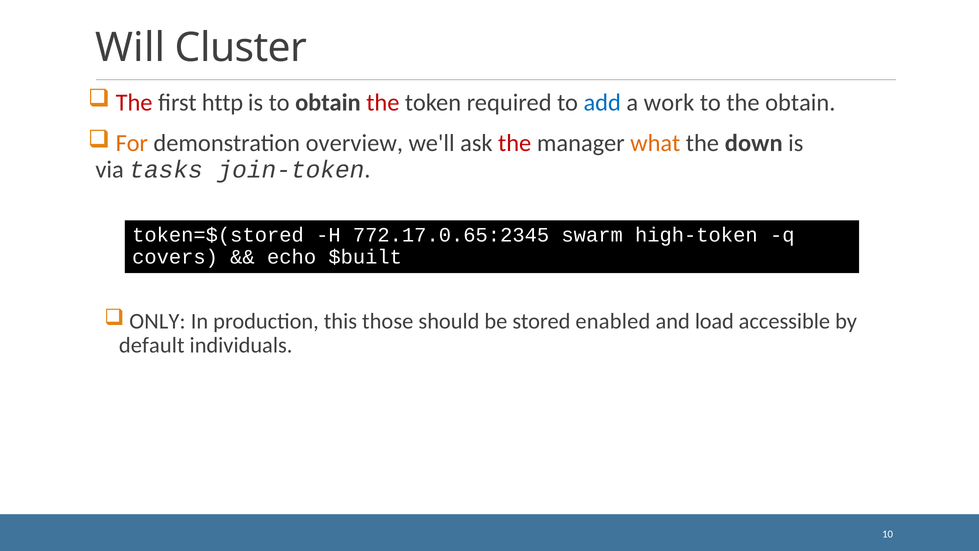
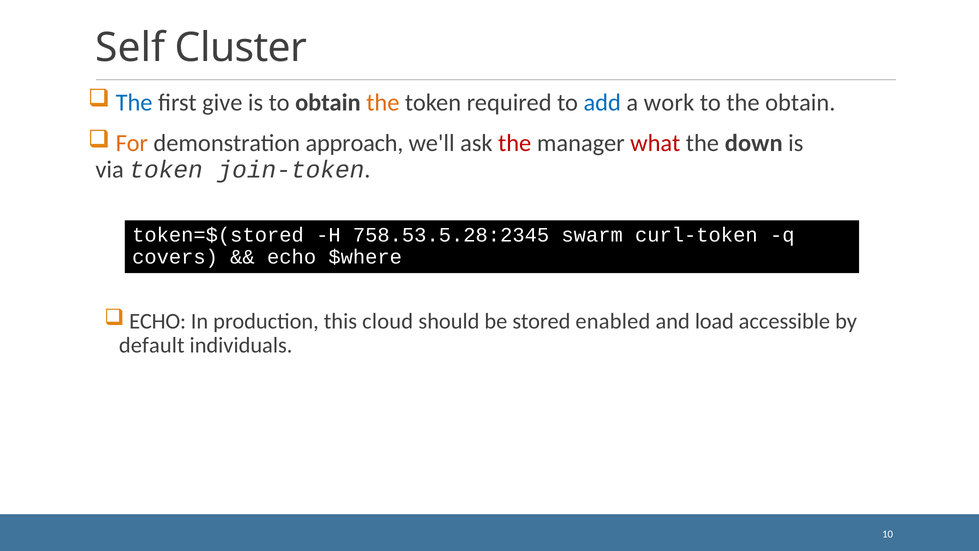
Will: Will -> Self (130, 48)
The colour: red -> blue (134, 102)
http: http -> give (222, 102)
the colour: red -> orange (383, 102)
overview: overview -> approach (354, 143)
what colour: orange -> red (655, 143)
via tasks: tasks -> token (166, 170)
772.17.0.65:2345: 772.17.0.65:2345 -> 758.53.5.28:2345 (451, 235)
high-token: high-token -> curl-token (696, 235)
$built: $built -> $where (365, 257)
ONLY: ONLY -> ECHO (158, 321)
those: those -> cloud (388, 321)
